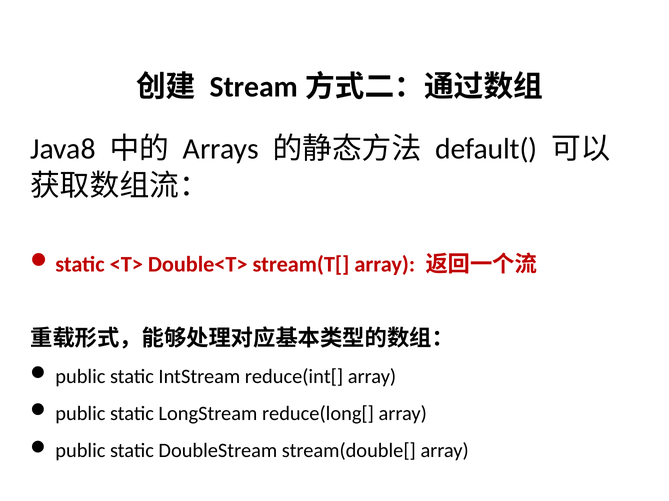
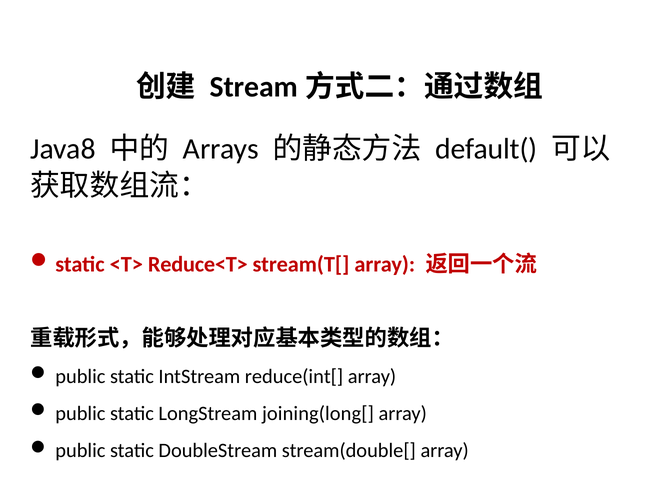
Double<T>: Double<T> -> Reduce<T> (198, 265)
reduce(long[: reduce(long[ -> joining(long[ (318, 414)
